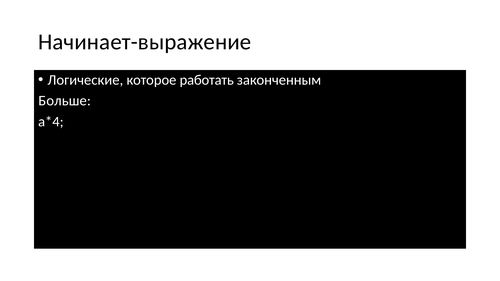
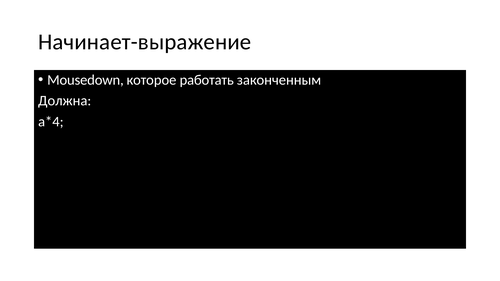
Логические: Логические -> Mousedown (85, 80)
Больше: Больше -> Должна (65, 101)
